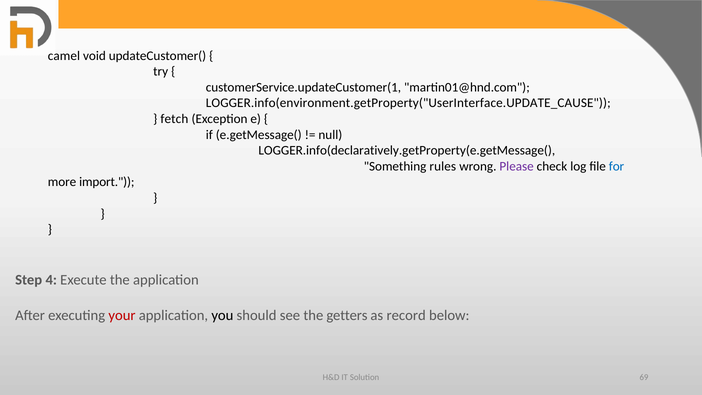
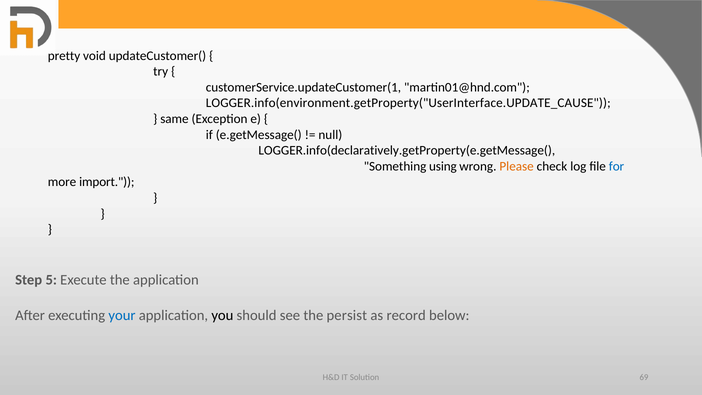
camel: camel -> pretty (64, 56)
fetch: fetch -> same (174, 119)
rules: rules -> using (443, 166)
Please colour: purple -> orange (517, 166)
4: 4 -> 5 (51, 280)
your colour: red -> blue (122, 315)
getters: getters -> persist (347, 315)
